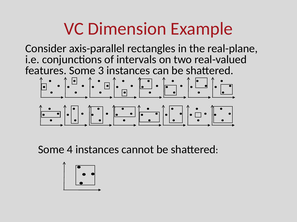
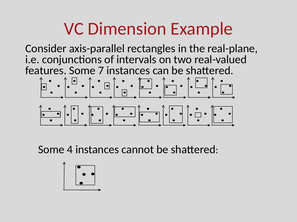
3: 3 -> 7 (101, 71)
